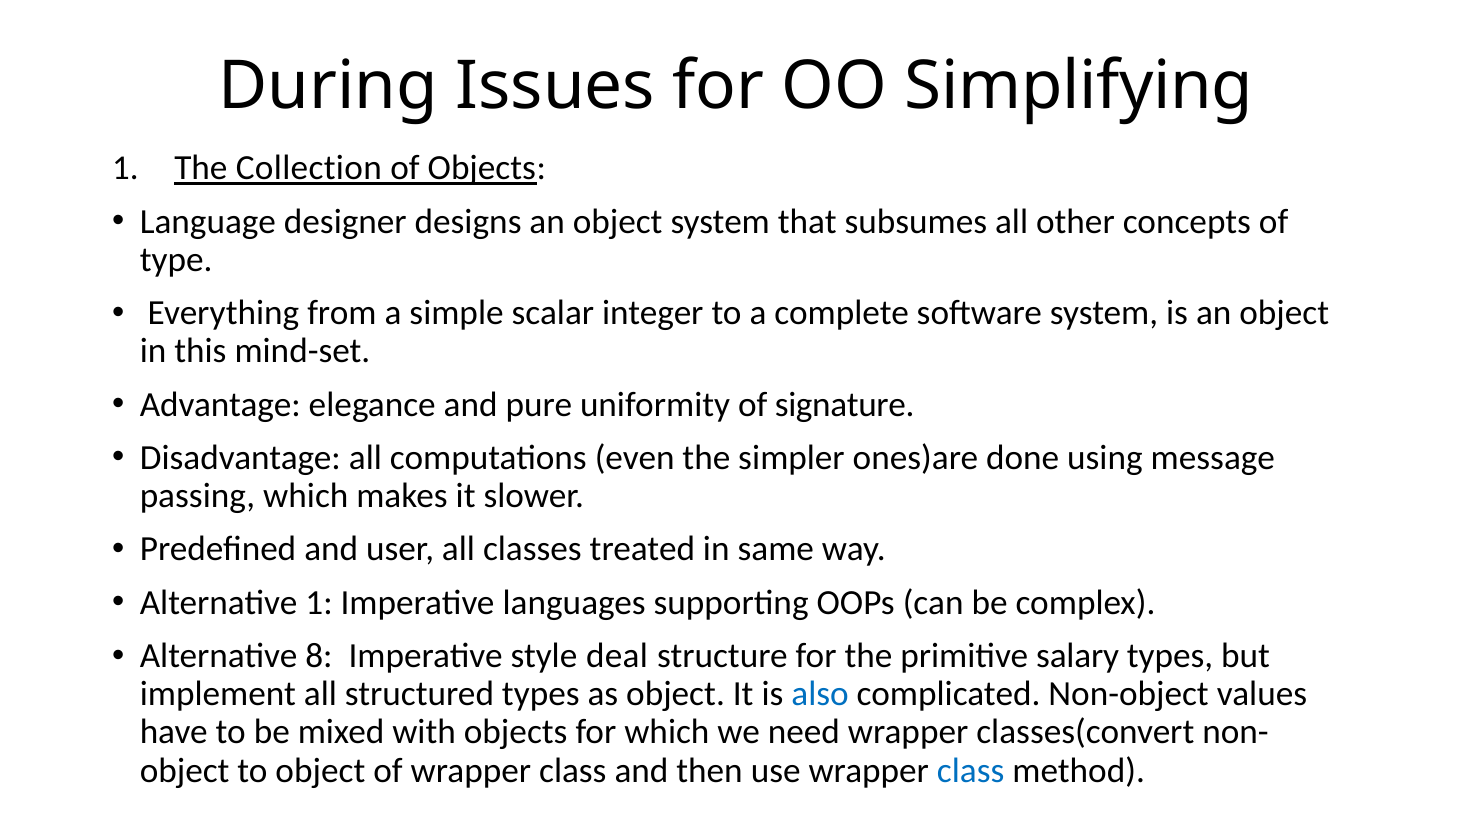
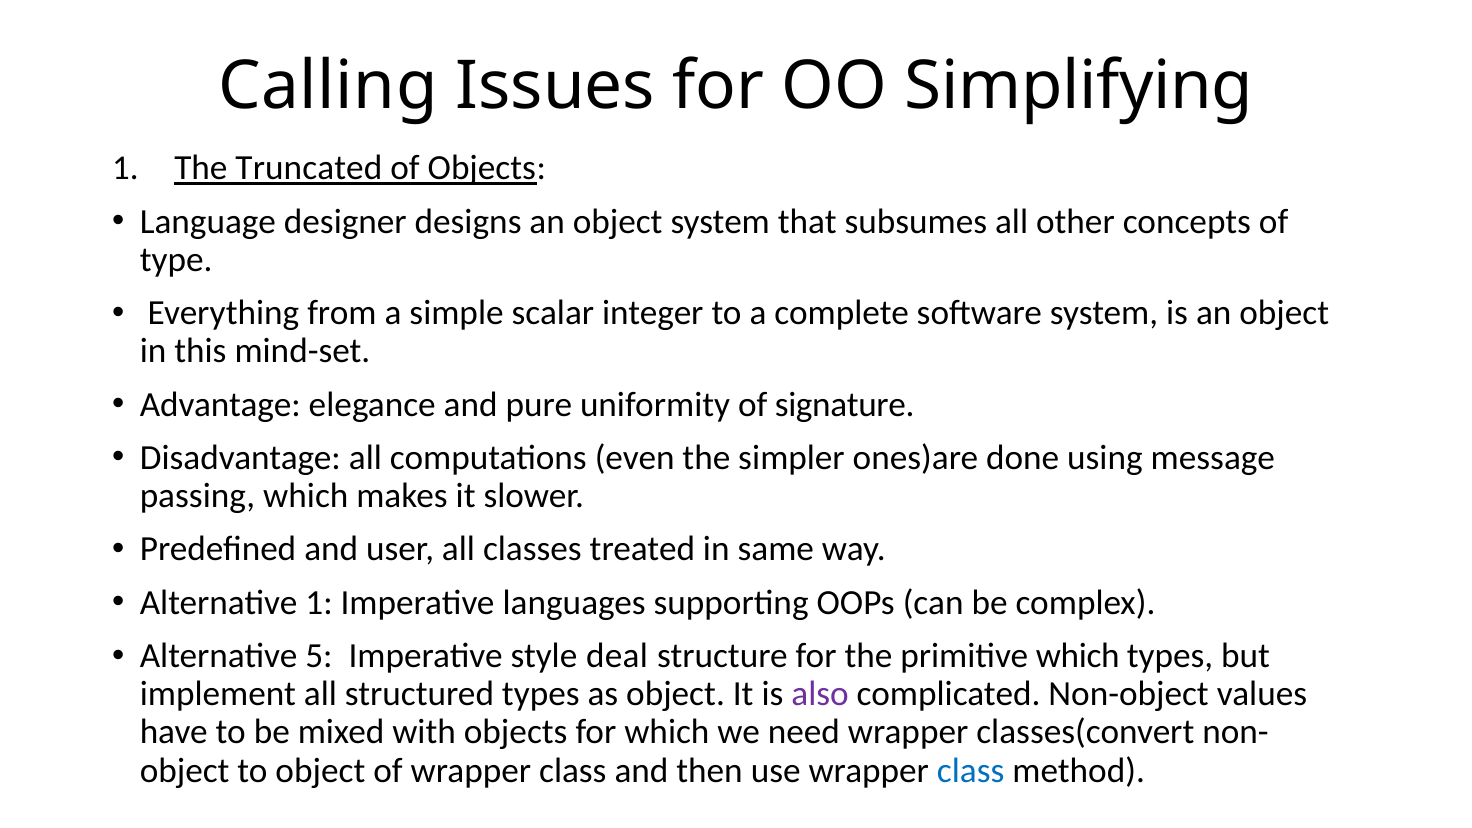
During: During -> Calling (328, 86)
Collection: Collection -> Truncated (309, 168)
8: 8 -> 5 (319, 656)
primitive salary: salary -> which (1078, 656)
also colour: blue -> purple (820, 694)
